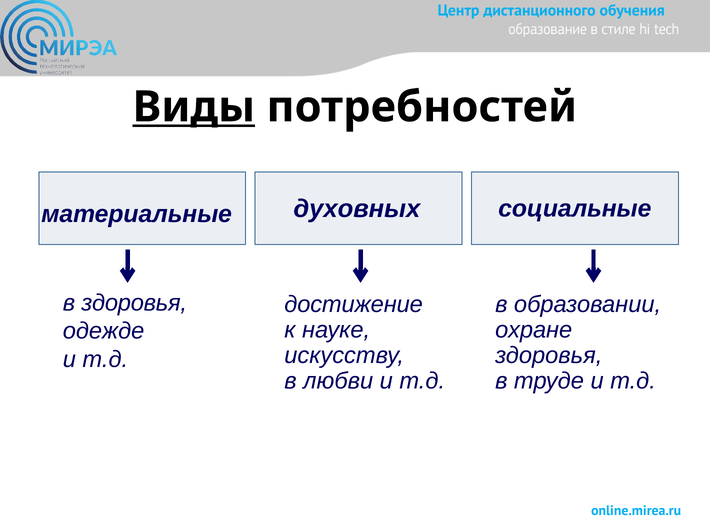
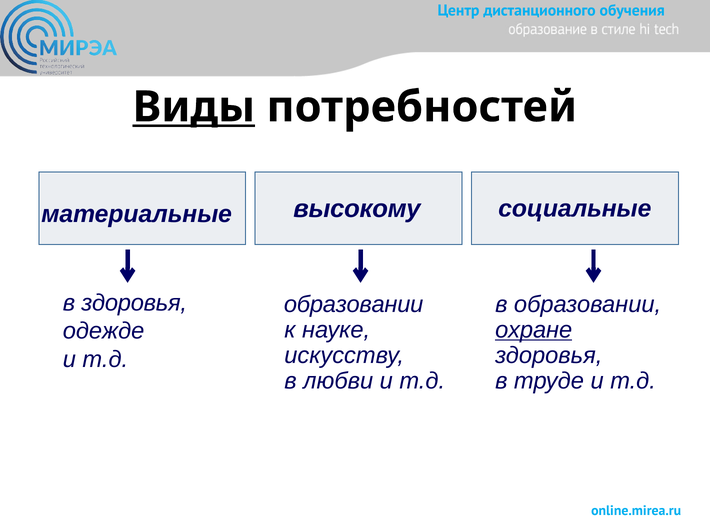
духовных: духовных -> высокому (357, 209)
достижение: достижение -> образовании (354, 305)
охране underline: none -> present (534, 330)
